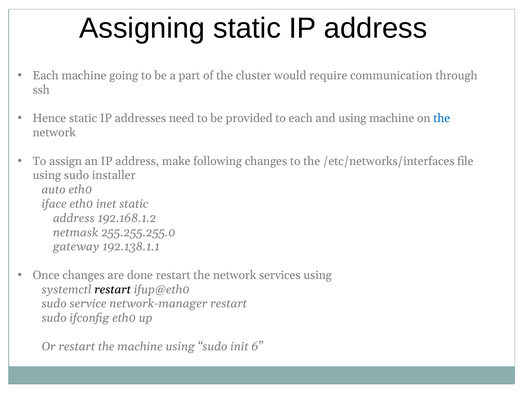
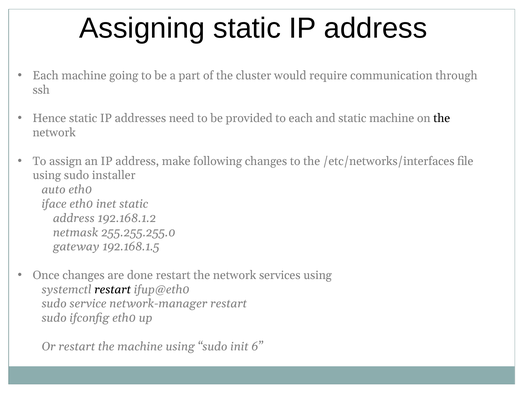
and using: using -> static (352, 118)
the colour: blue -> black (442, 118)
192.138.1.1: 192.138.1.1 -> 192.168.1.5 (131, 247)
